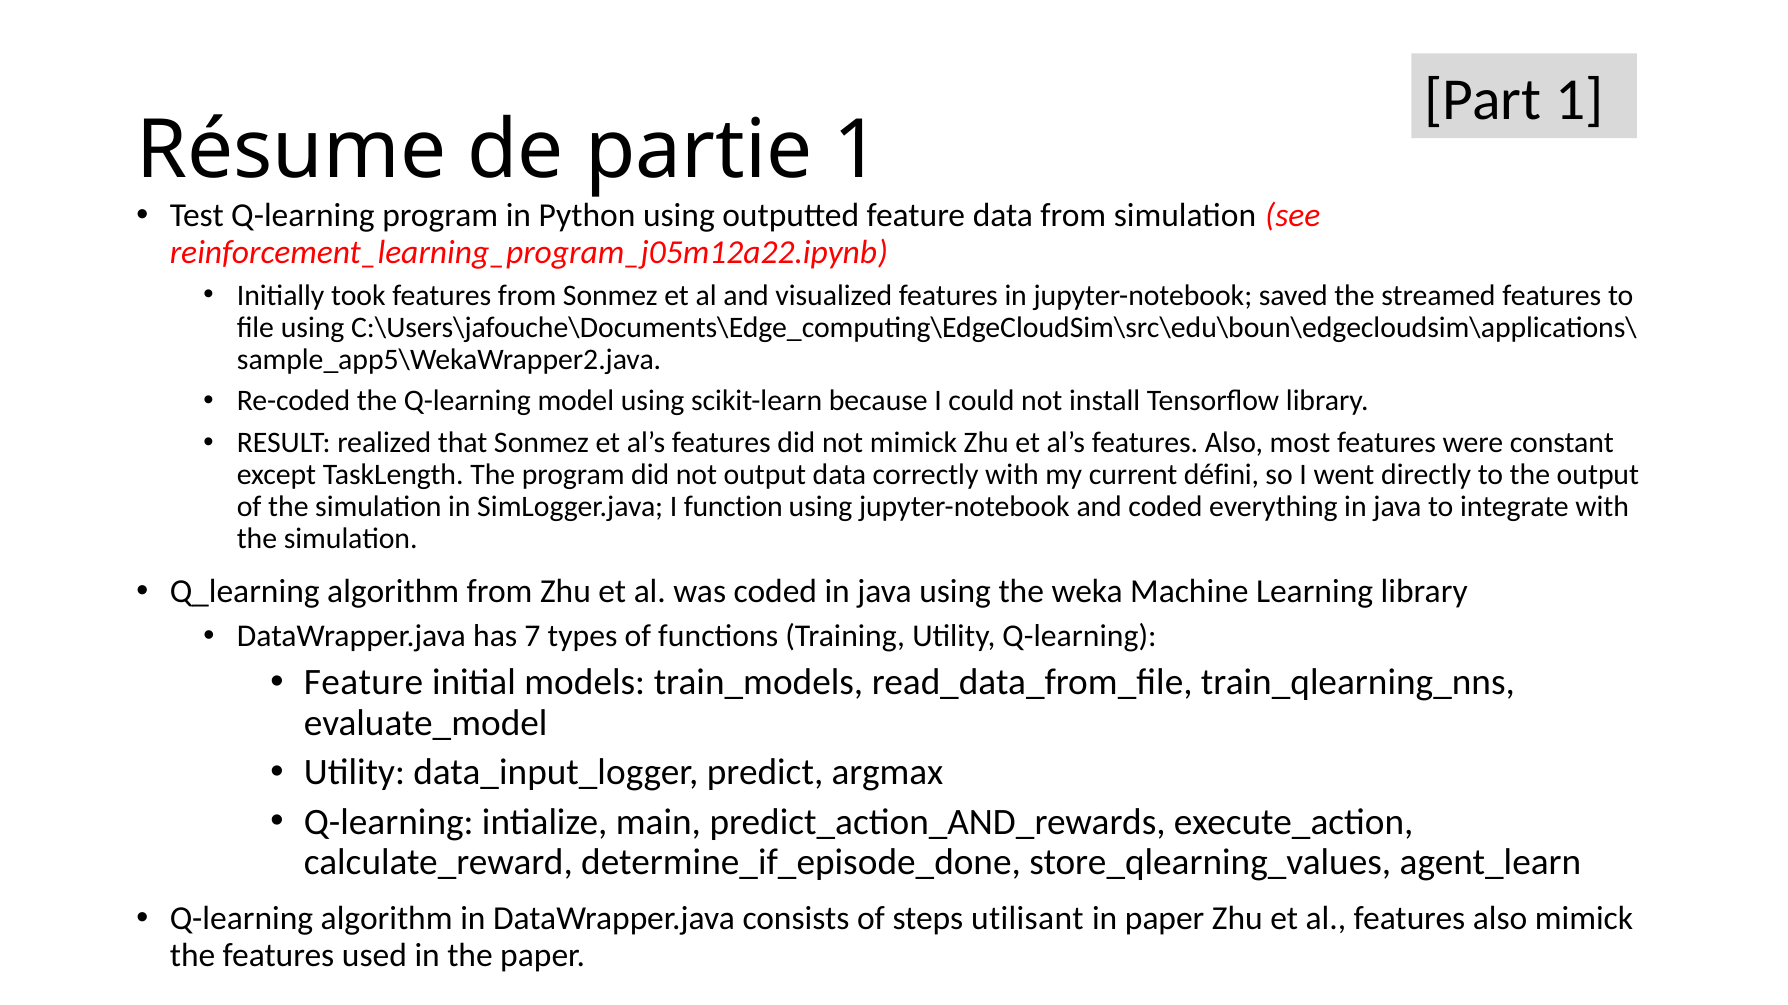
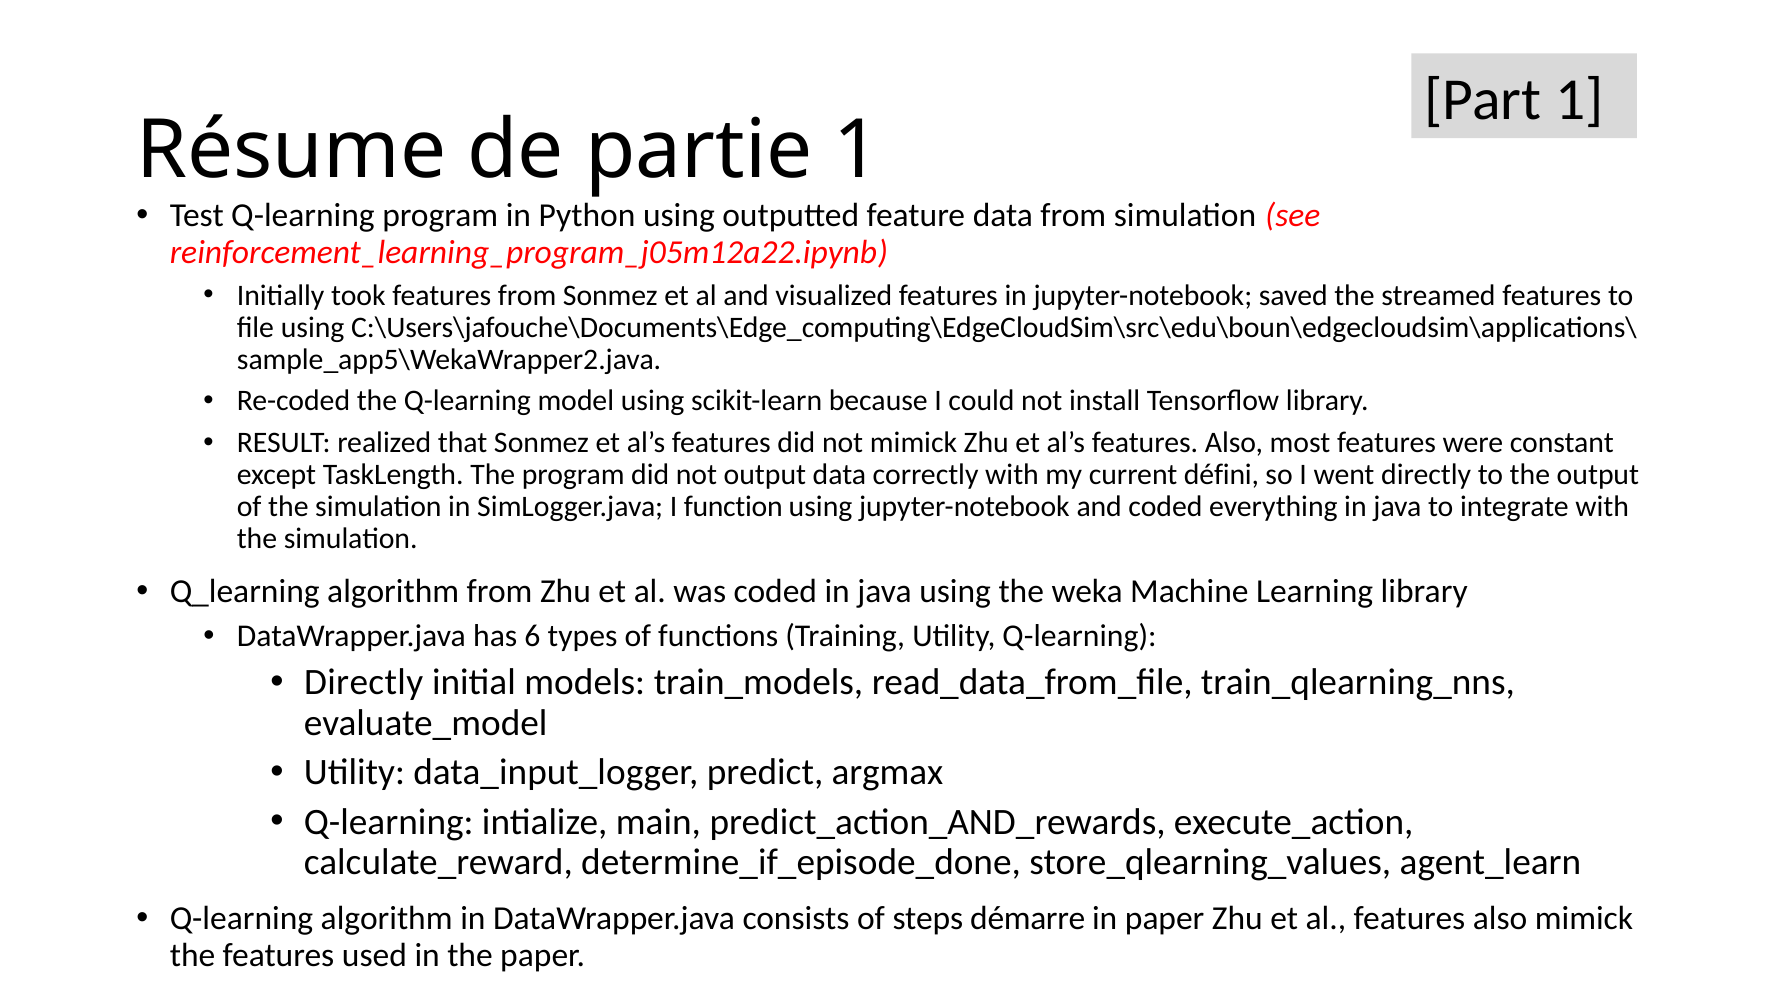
7: 7 -> 6 (532, 637)
Feature: Feature -> Directly (364, 683)
utilisant: utilisant -> démarre (1028, 919)
